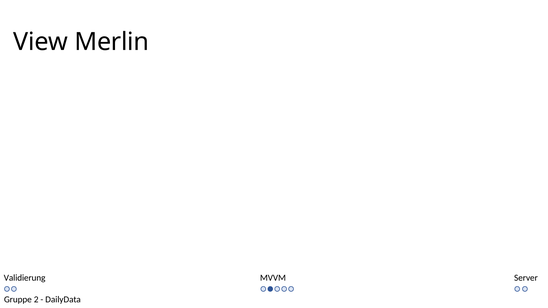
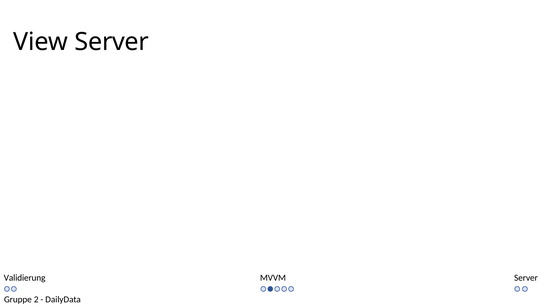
View Merlin: Merlin -> Server (112, 42)
